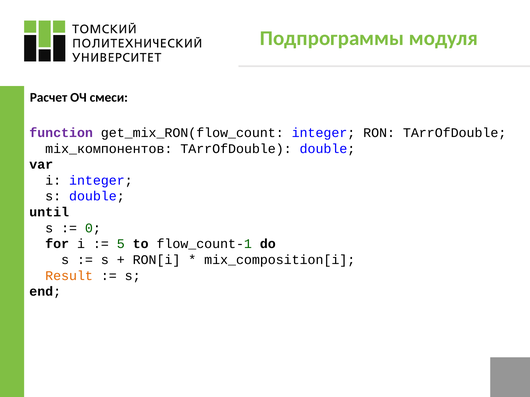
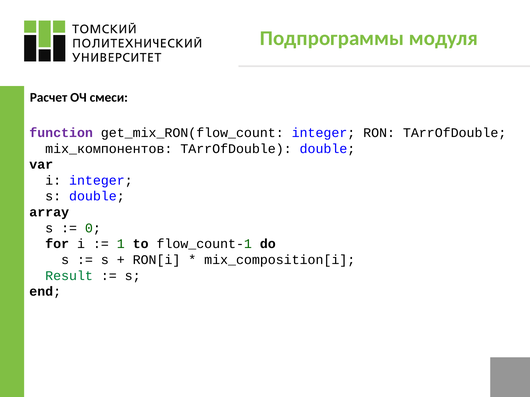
until: until -> array (49, 212)
5: 5 -> 1 (121, 244)
Result colour: orange -> green (69, 276)
